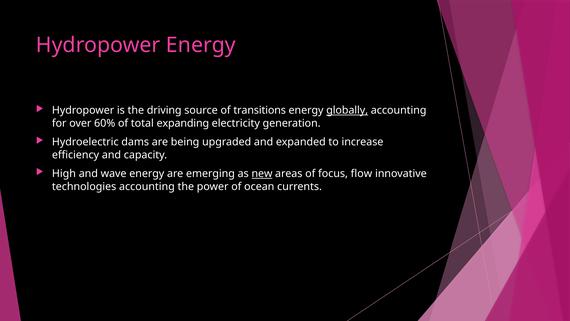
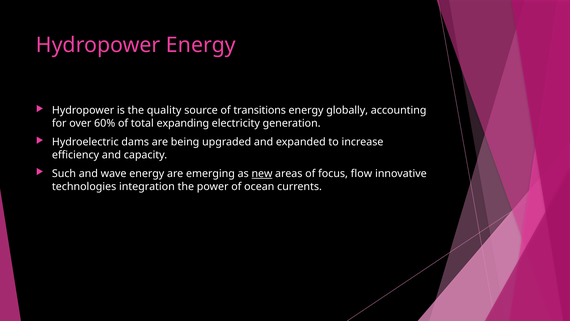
driving: driving -> quality (164, 110)
globally underline: present -> none (347, 110)
High: High -> Such (64, 173)
technologies accounting: accounting -> integration (147, 186)
